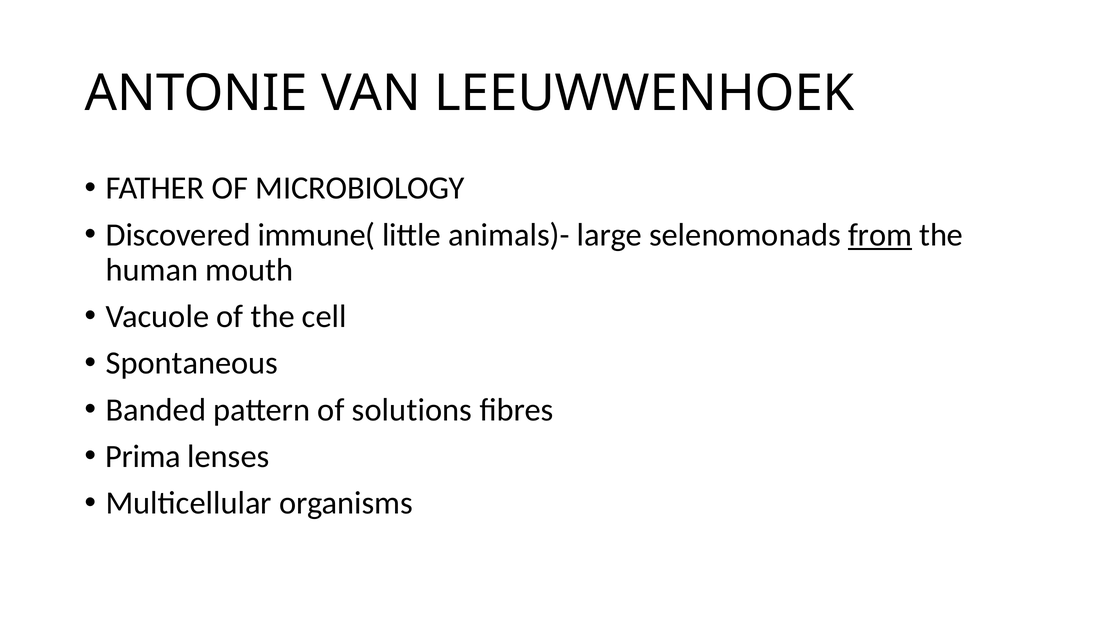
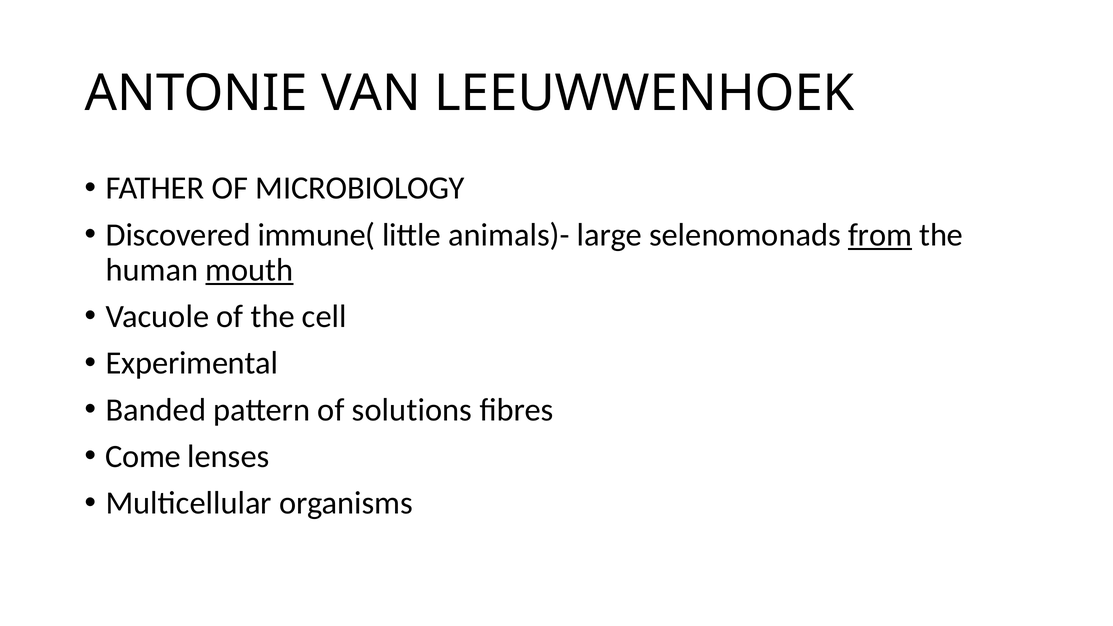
mouth underline: none -> present (249, 270)
Spontaneous: Spontaneous -> Experimental (192, 363)
Prima: Prima -> Come (143, 457)
